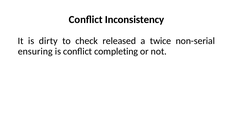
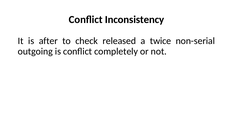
dirty: dirty -> after (48, 41)
ensuring: ensuring -> outgoing (35, 51)
completing: completing -> completely (116, 51)
